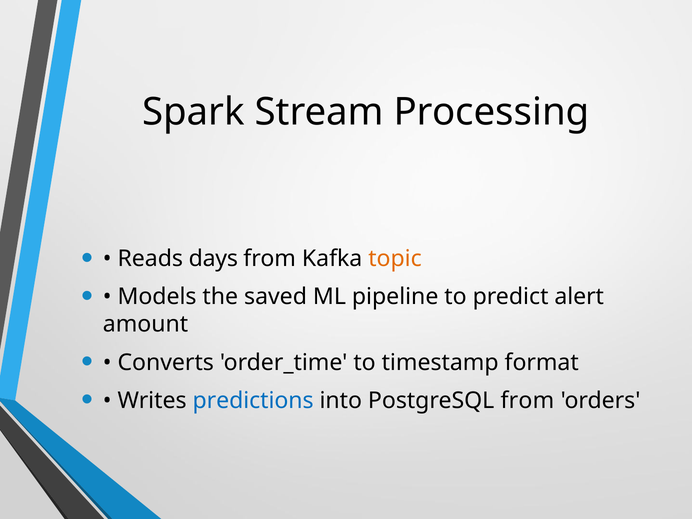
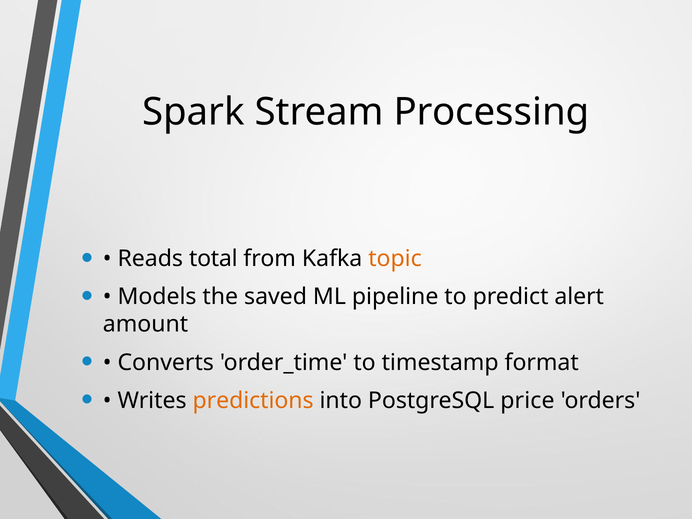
days: days -> total (213, 259)
predictions colour: blue -> orange (253, 400)
PostgreSQL from: from -> price (527, 400)
